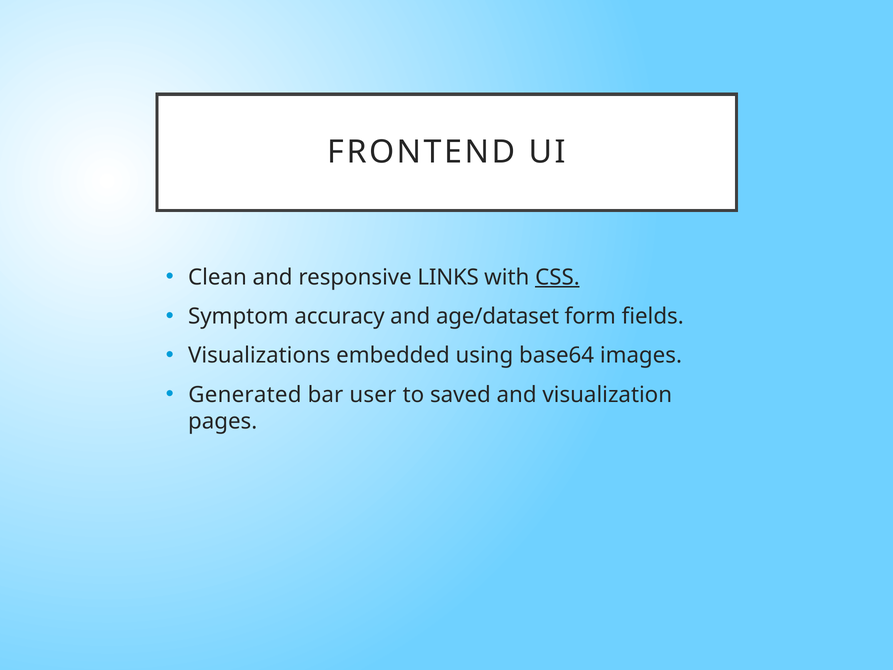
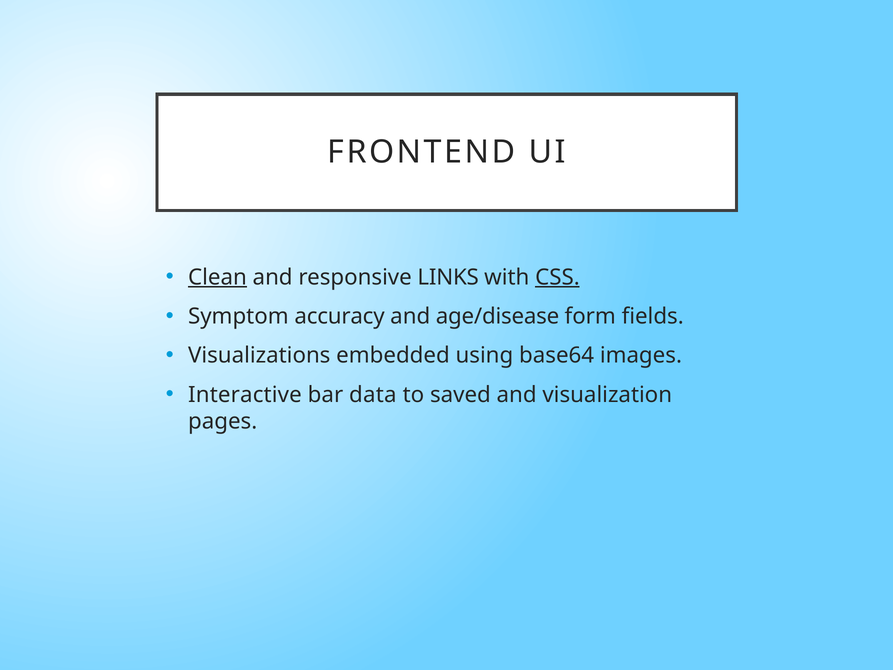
Clean underline: none -> present (217, 277)
age/dataset: age/dataset -> age/disease (498, 316)
Generated: Generated -> Interactive (245, 395)
user: user -> data (373, 395)
